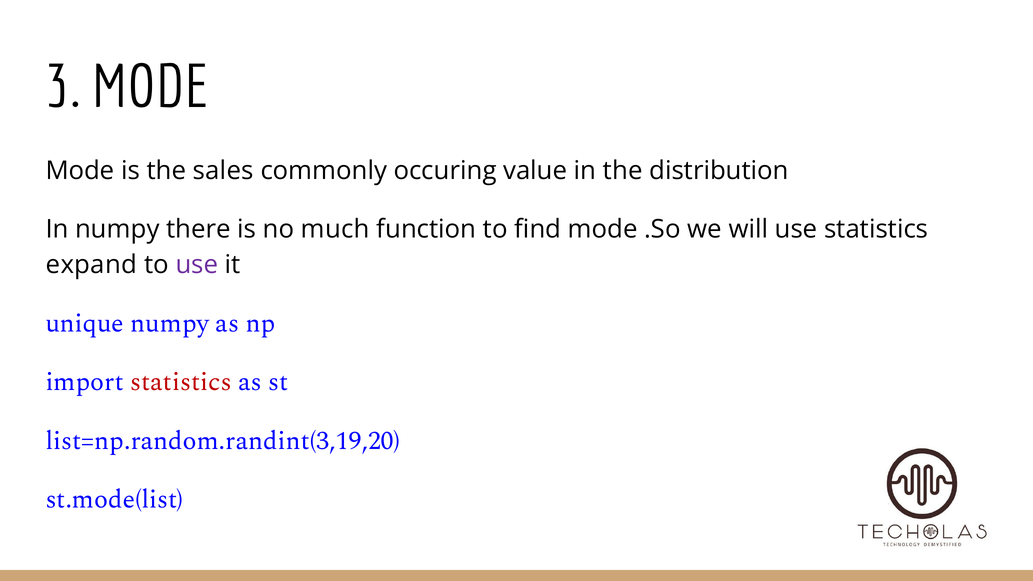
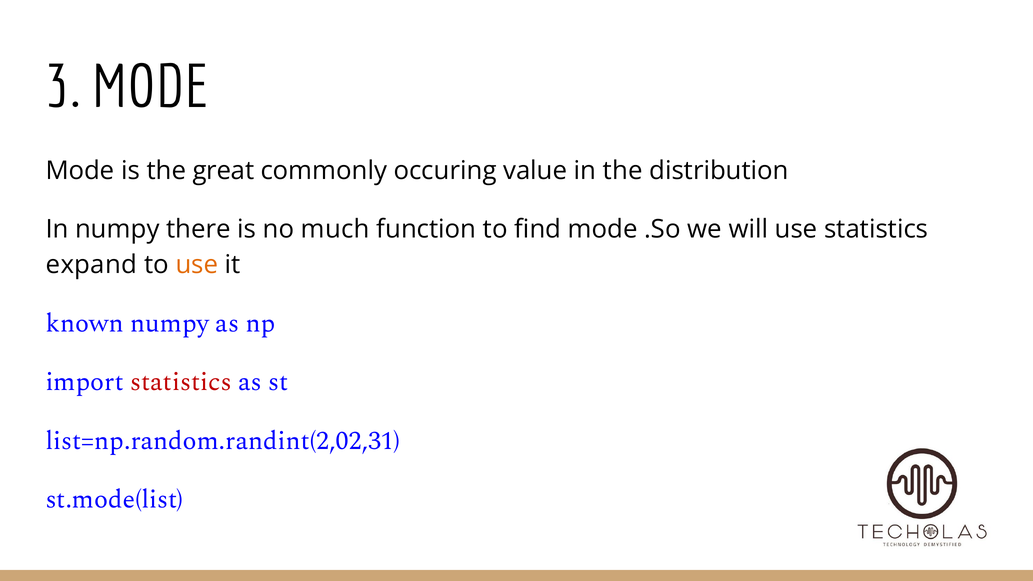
sales: sales -> great (223, 171)
use colour: purple -> orange (197, 265)
unique: unique -> known (85, 323)
list=np.random.randint(3,19,20: list=np.random.randint(3,19,20 -> list=np.random.randint(2,02,31 (223, 441)
